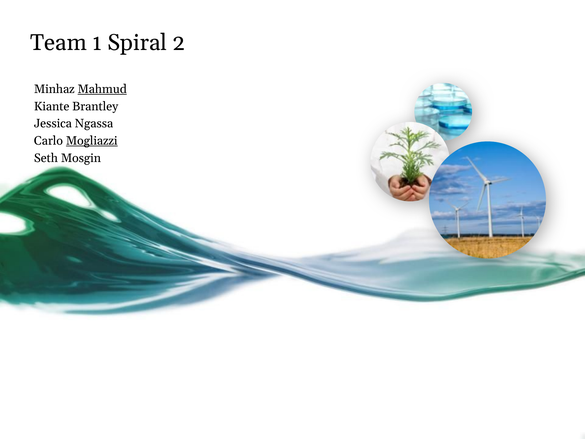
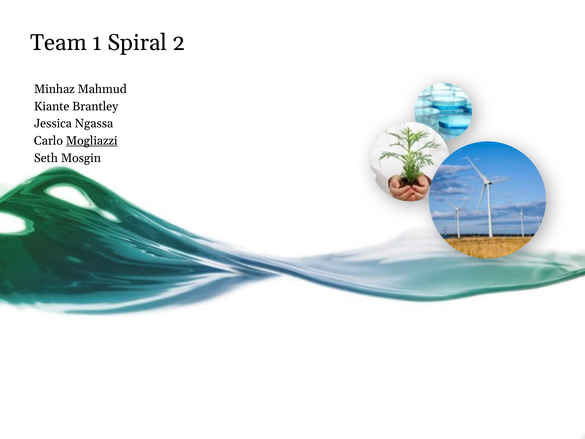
Mahmud underline: present -> none (102, 89)
